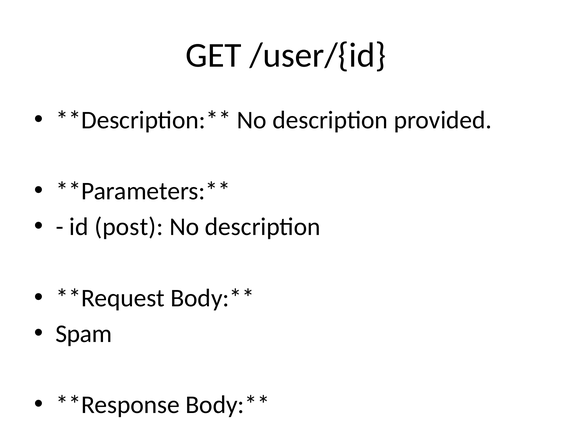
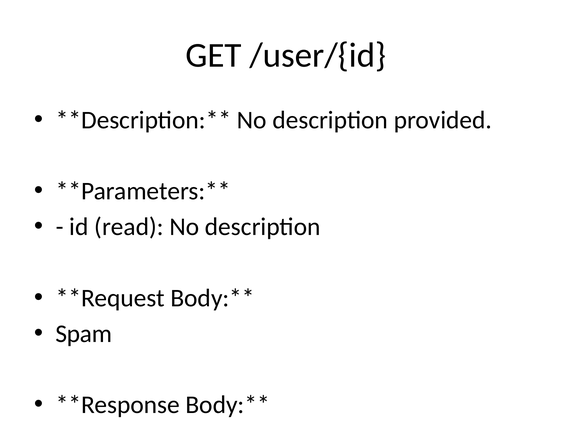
post: post -> read (129, 227)
